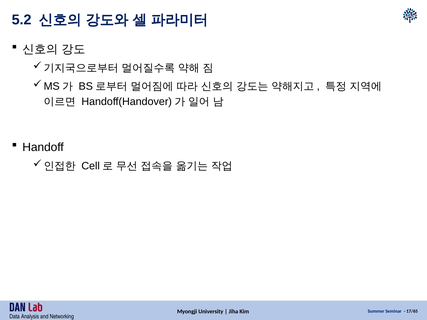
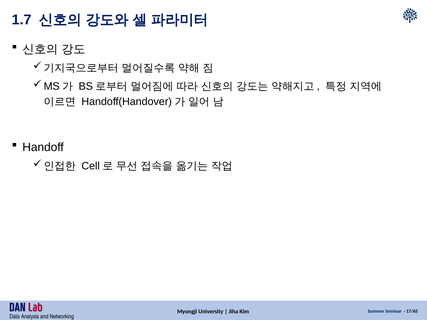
5.2: 5.2 -> 1.7 (22, 20)
